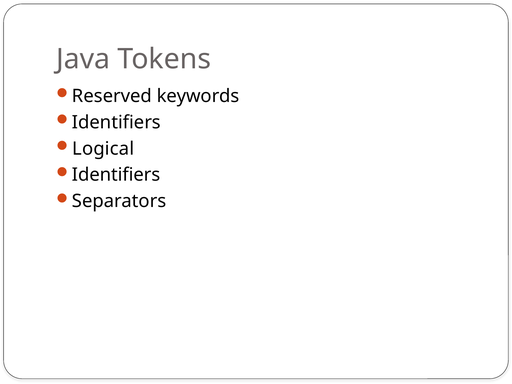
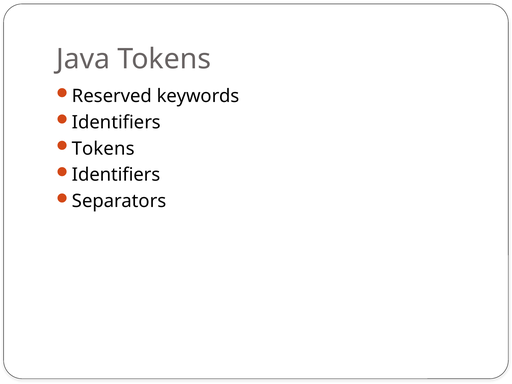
Logical: Logical -> Tokens (103, 149)
